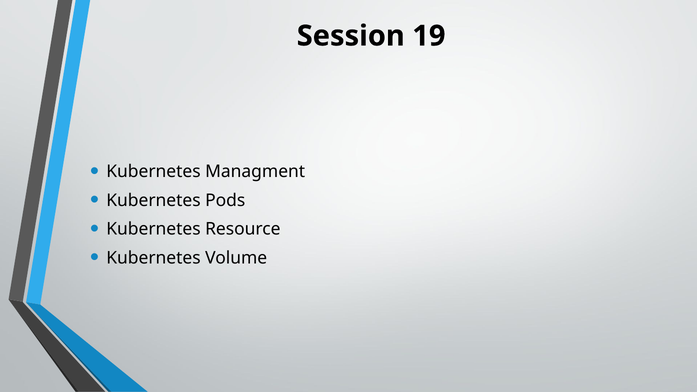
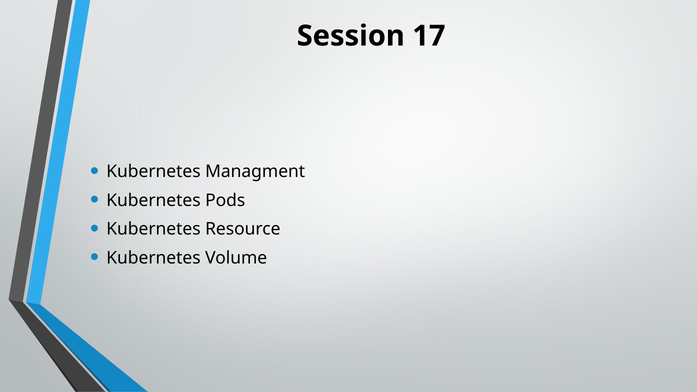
19: 19 -> 17 (429, 36)
